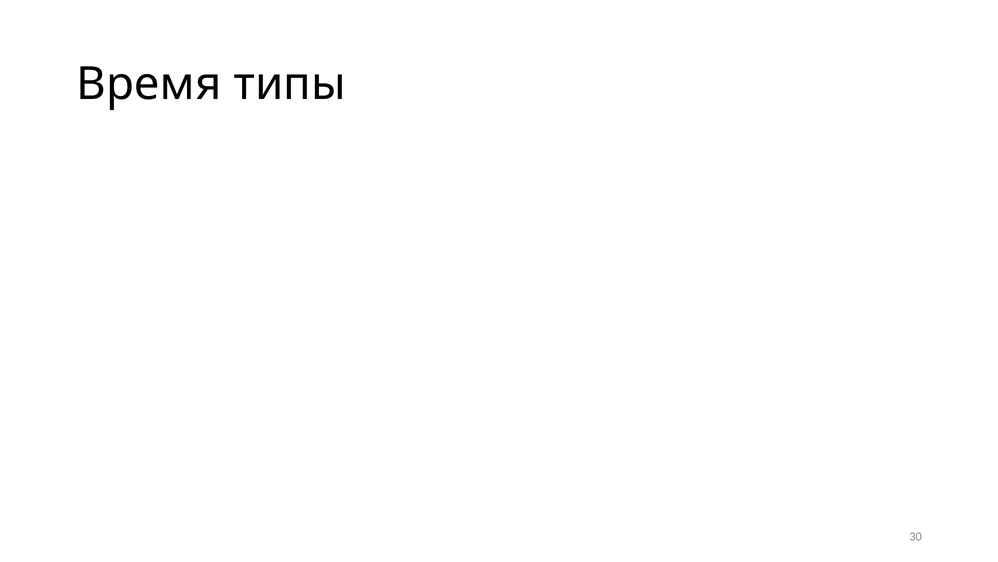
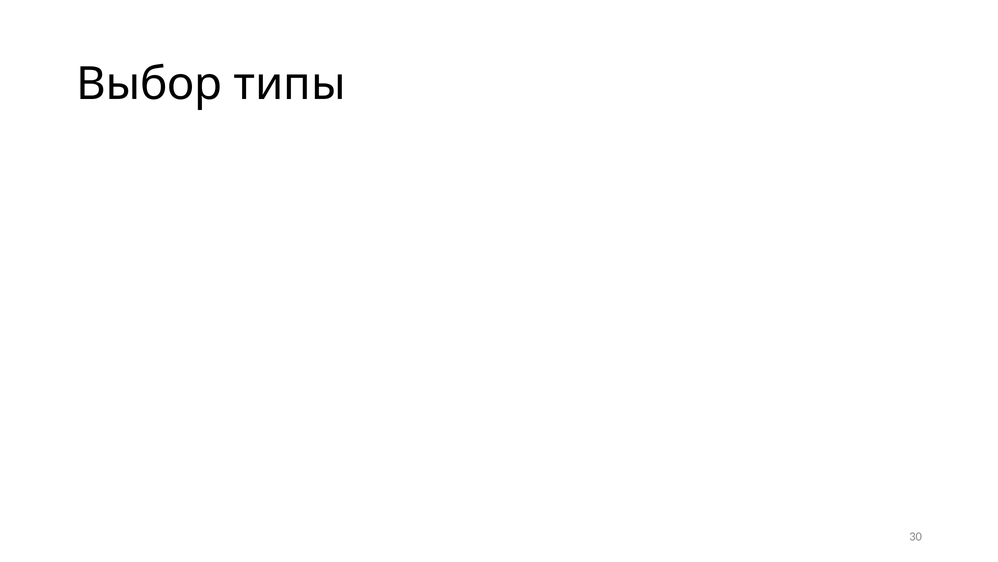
Время: Время -> Выбор (149, 84)
